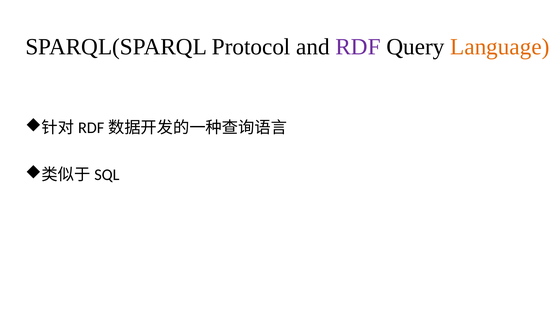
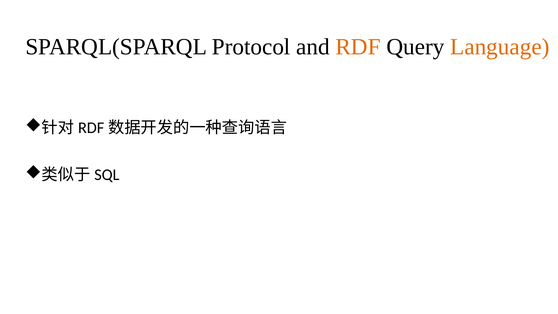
RDF colour: purple -> orange (358, 47)
